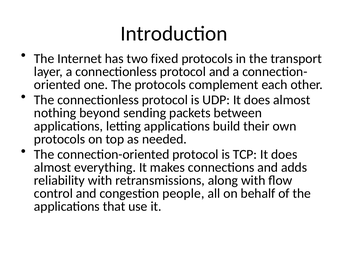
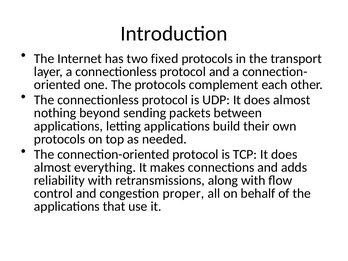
people: people -> proper (183, 194)
